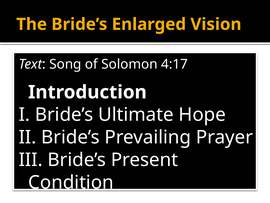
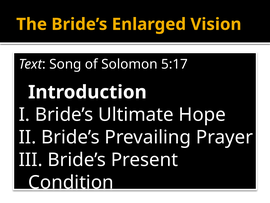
4:17: 4:17 -> 5:17 (174, 64)
